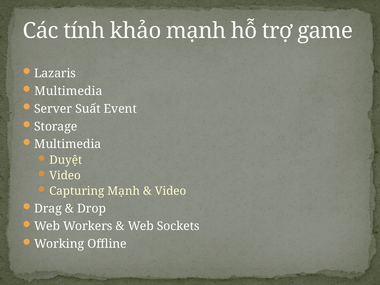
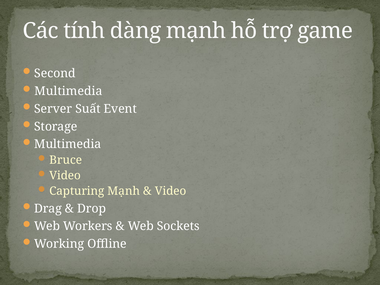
khảo: khảo -> dàng (136, 31)
Lazaris: Lazaris -> Second (55, 73)
Duyệt: Duyệt -> Bruce (66, 160)
